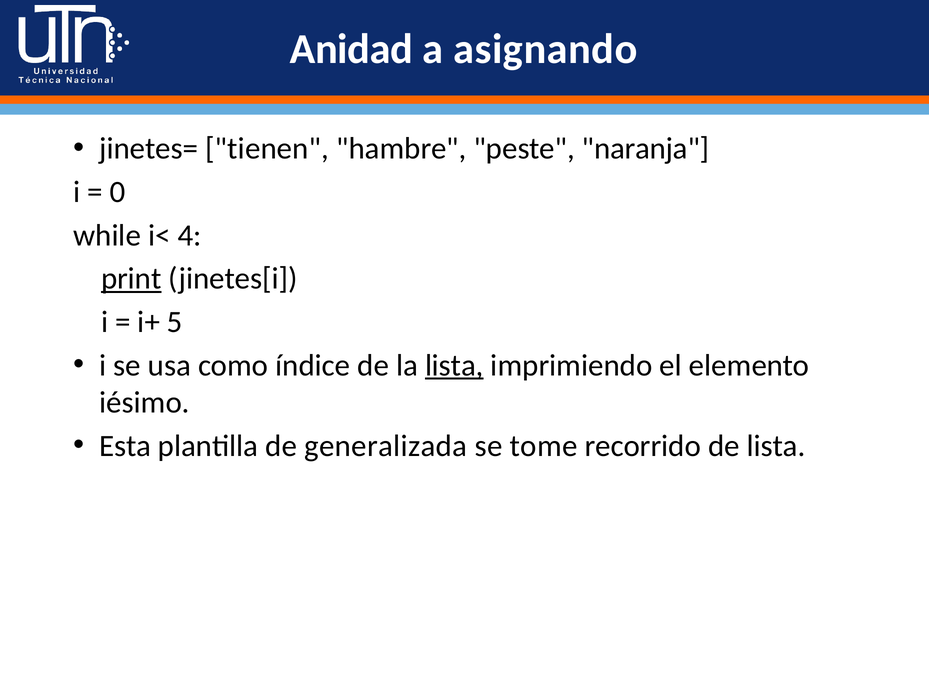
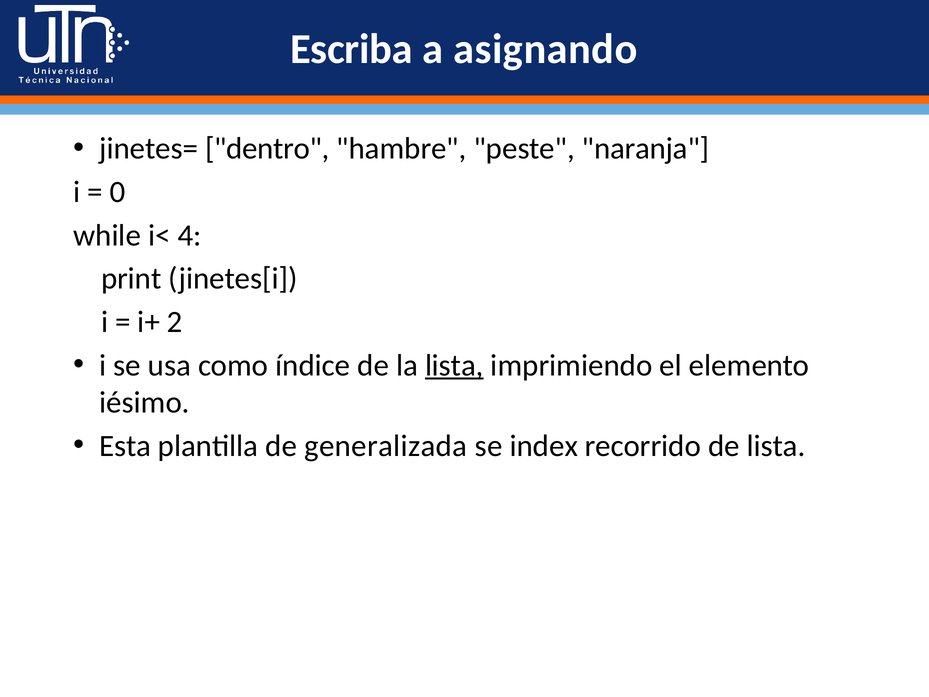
Anidad: Anidad -> Escriba (351, 49)
tienen: tienen -> dentro (267, 149)
print underline: present -> none (131, 279)
5: 5 -> 2 (175, 322)
tome: tome -> index (544, 446)
